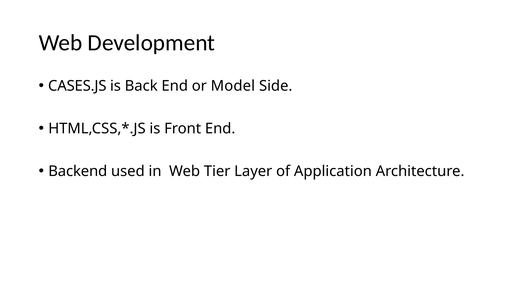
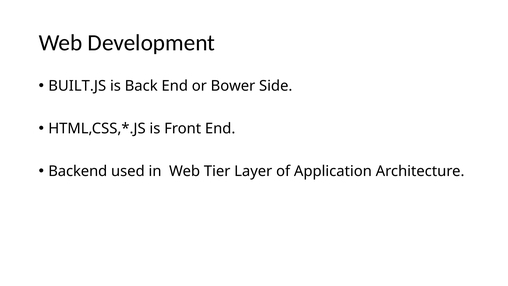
CASES.JS: CASES.JS -> BUILT.JS (77, 86)
Model: Model -> Bower (233, 86)
